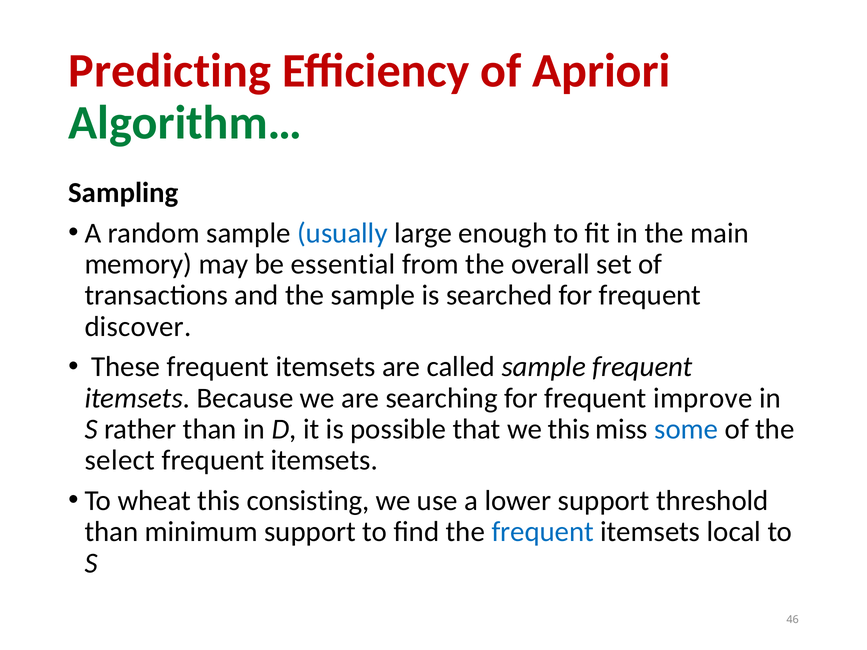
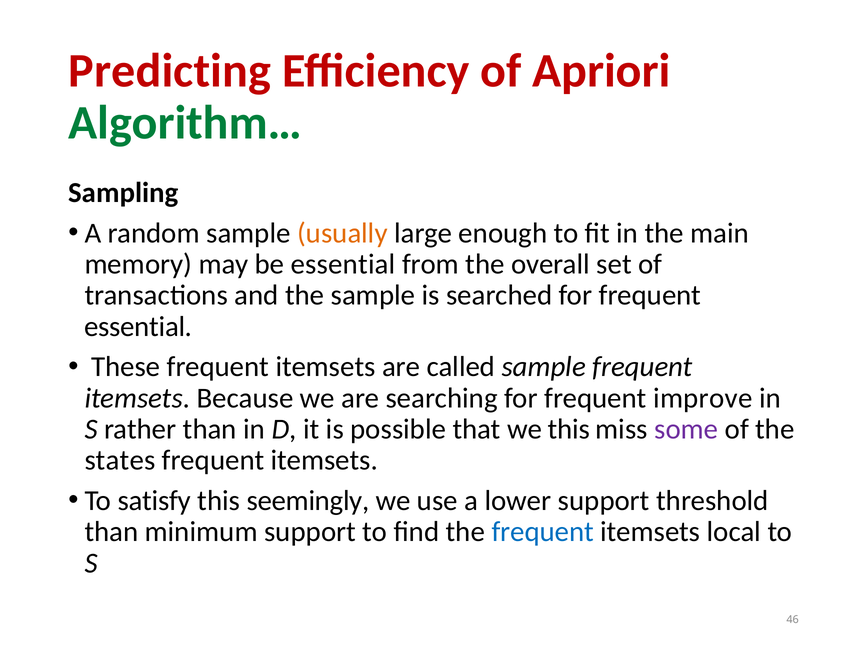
usually colour: blue -> orange (342, 233)
discover: discover -> essential (138, 327)
some colour: blue -> purple (686, 429)
select: select -> states (120, 461)
wheat: wheat -> satisfy (154, 501)
consisting: consisting -> seemingly (308, 501)
